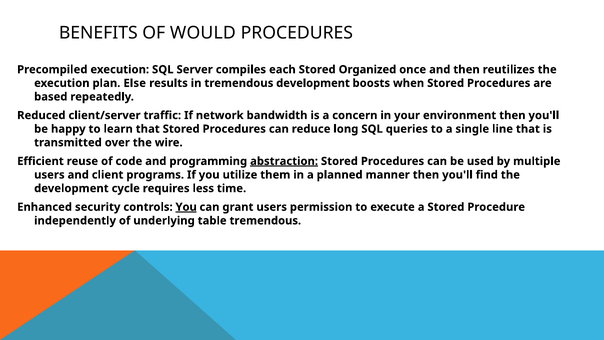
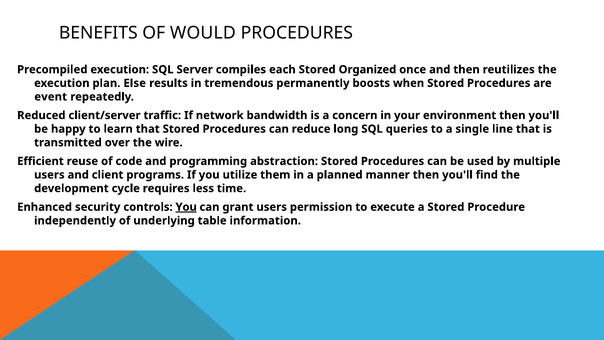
tremendous development: development -> permanently (313, 83)
based: based -> event (51, 97)
abstraction underline: present -> none (284, 161)
table tremendous: tremendous -> information (265, 220)
